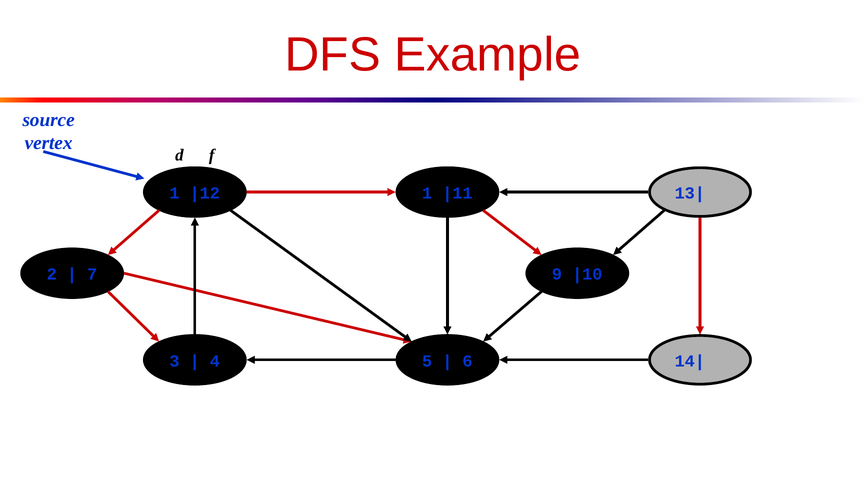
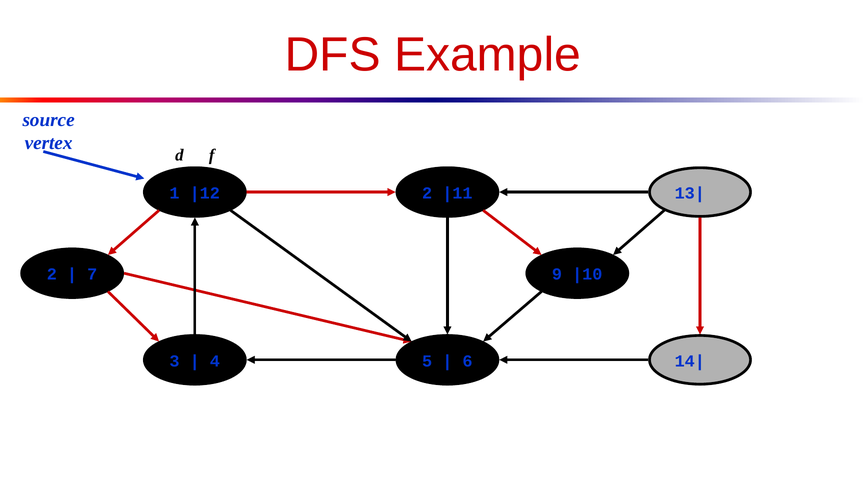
1: 1 -> 2 (427, 193)
